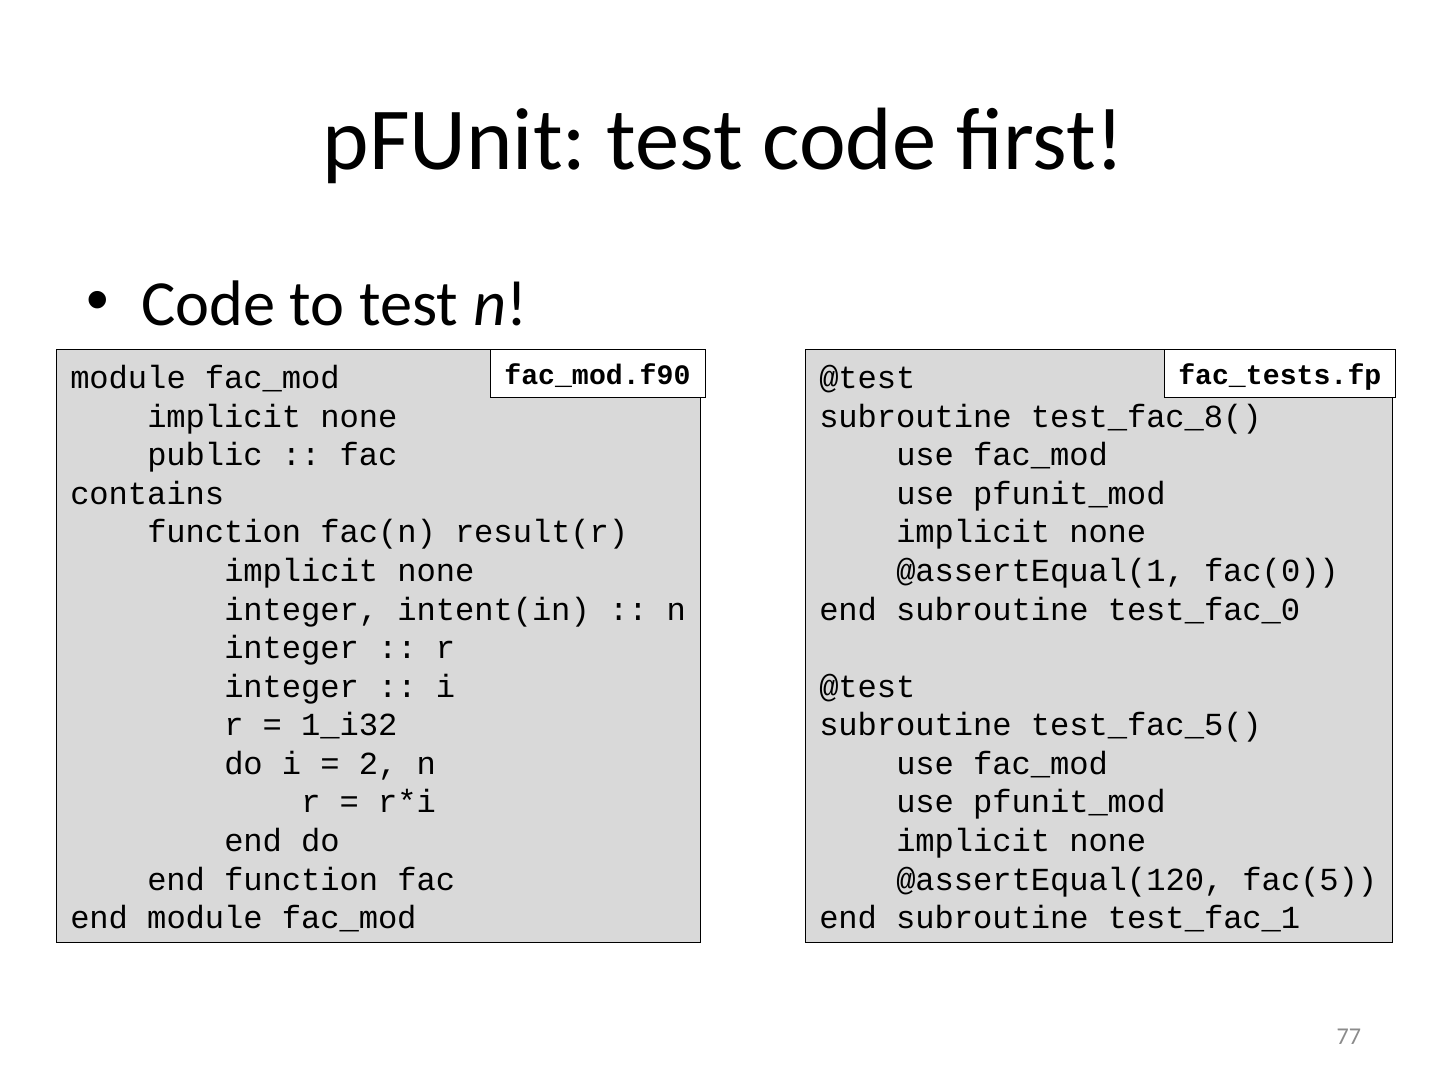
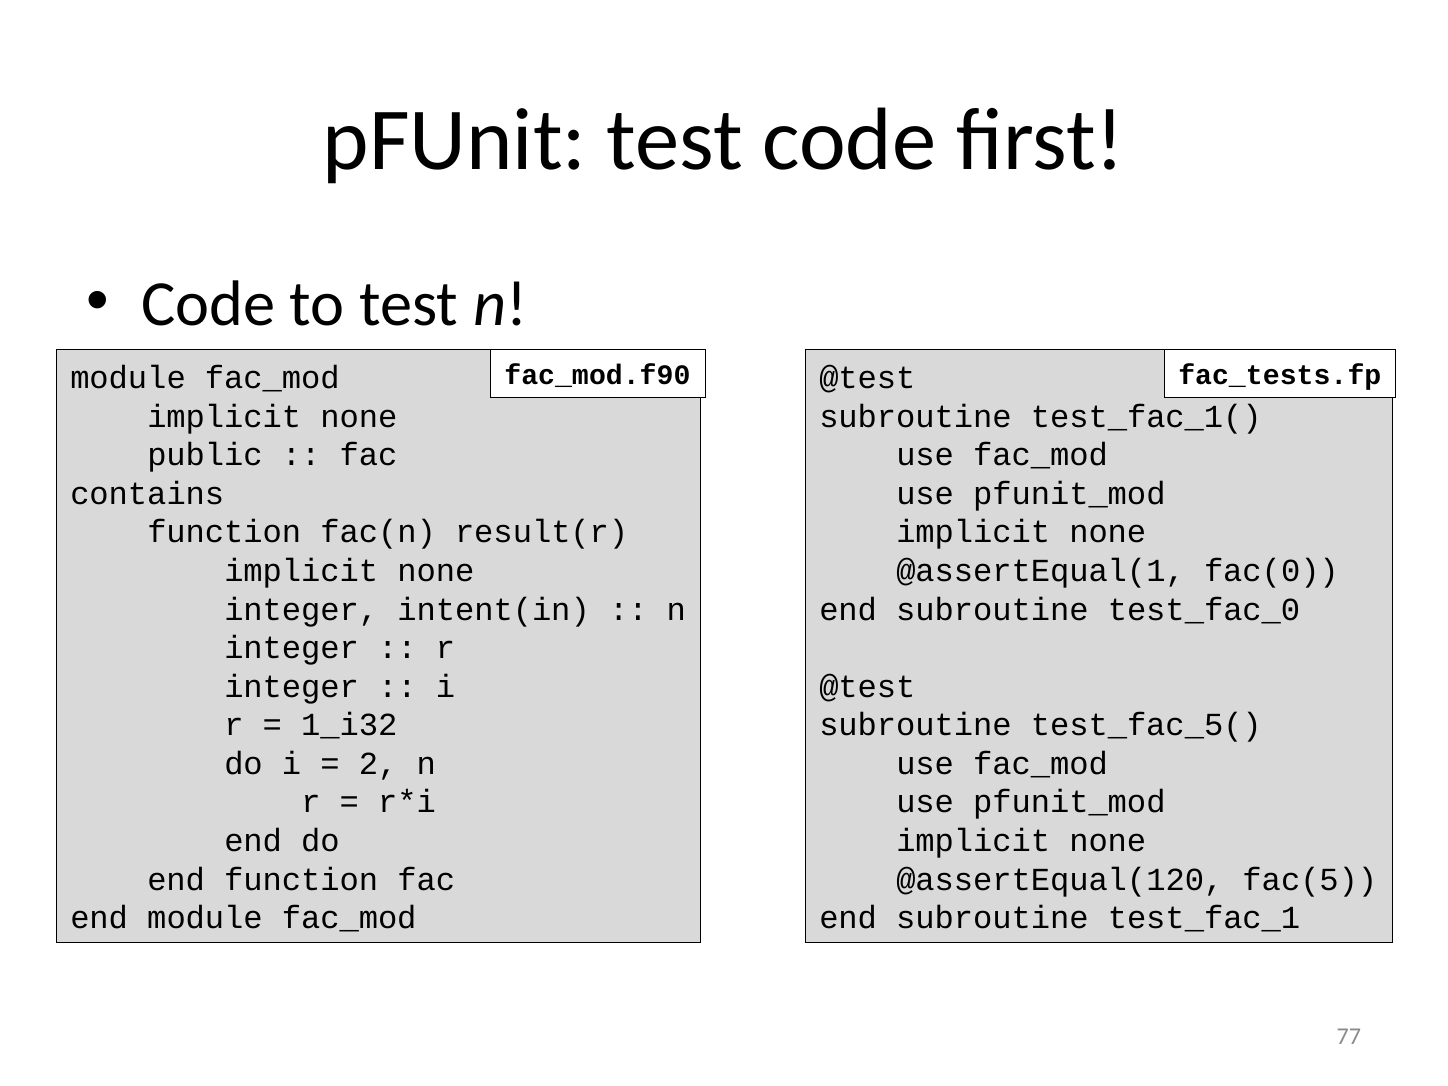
test_fac_8(: test_fac_8( -> test_fac_1( (1146, 416)
